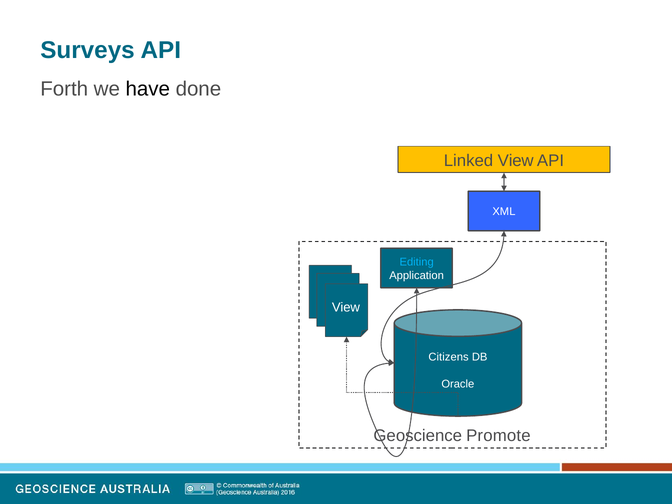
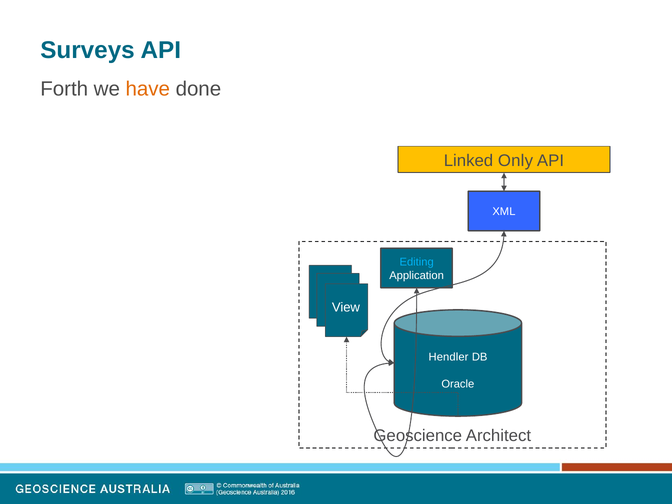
have colour: black -> orange (148, 89)
Linked View: View -> Only (516, 161)
Citizens: Citizens -> Hendler (449, 357)
Promote: Promote -> Architect (498, 436)
